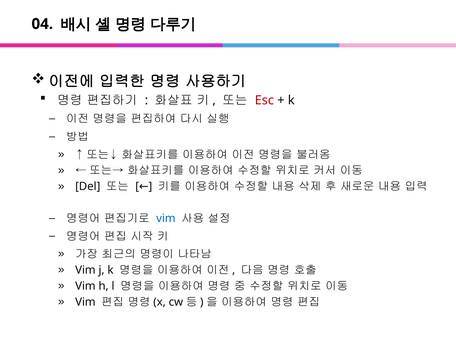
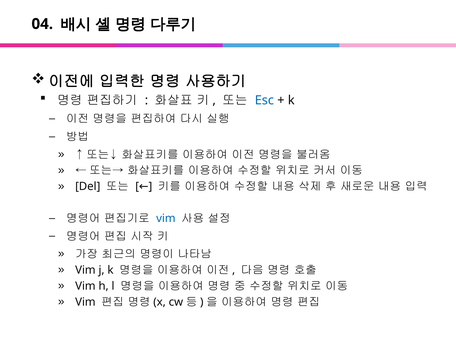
Esc colour: red -> blue (264, 100)
